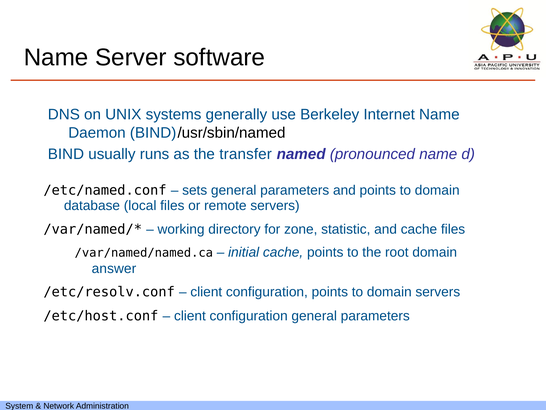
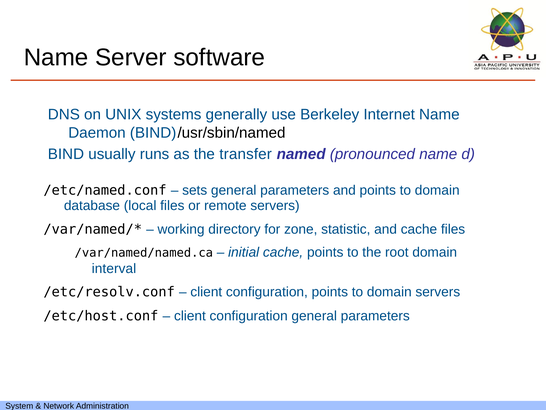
answer: answer -> interval (114, 268)
